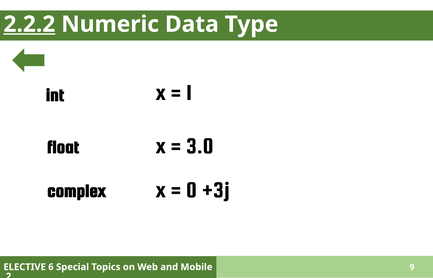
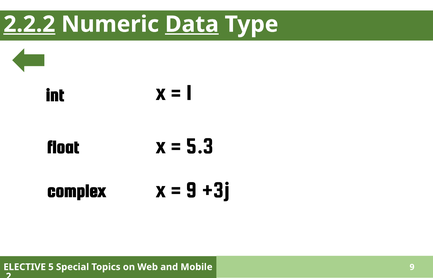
Data underline: none -> present (192, 24)
3.0: 3.0 -> 5.3 (200, 146)
0: 0 -> 9 (192, 190)
6: 6 -> 5 (51, 267)
